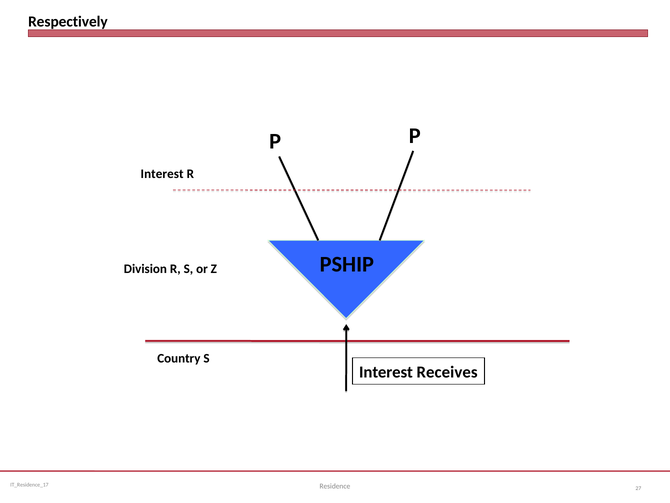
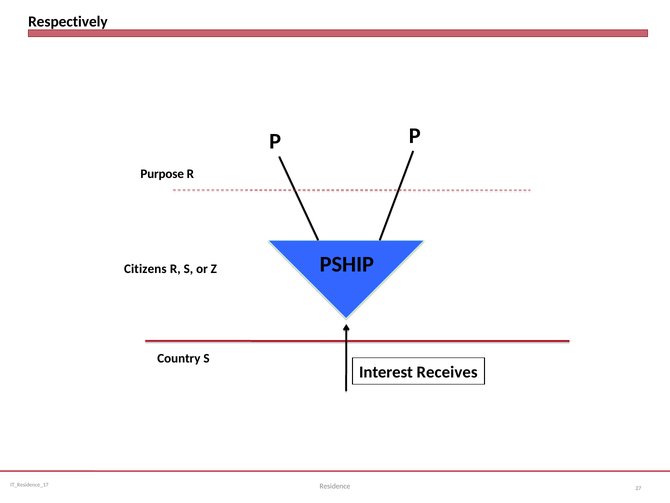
Interest: Interest -> Purpose (162, 174)
Division: Division -> Citizens (145, 269)
